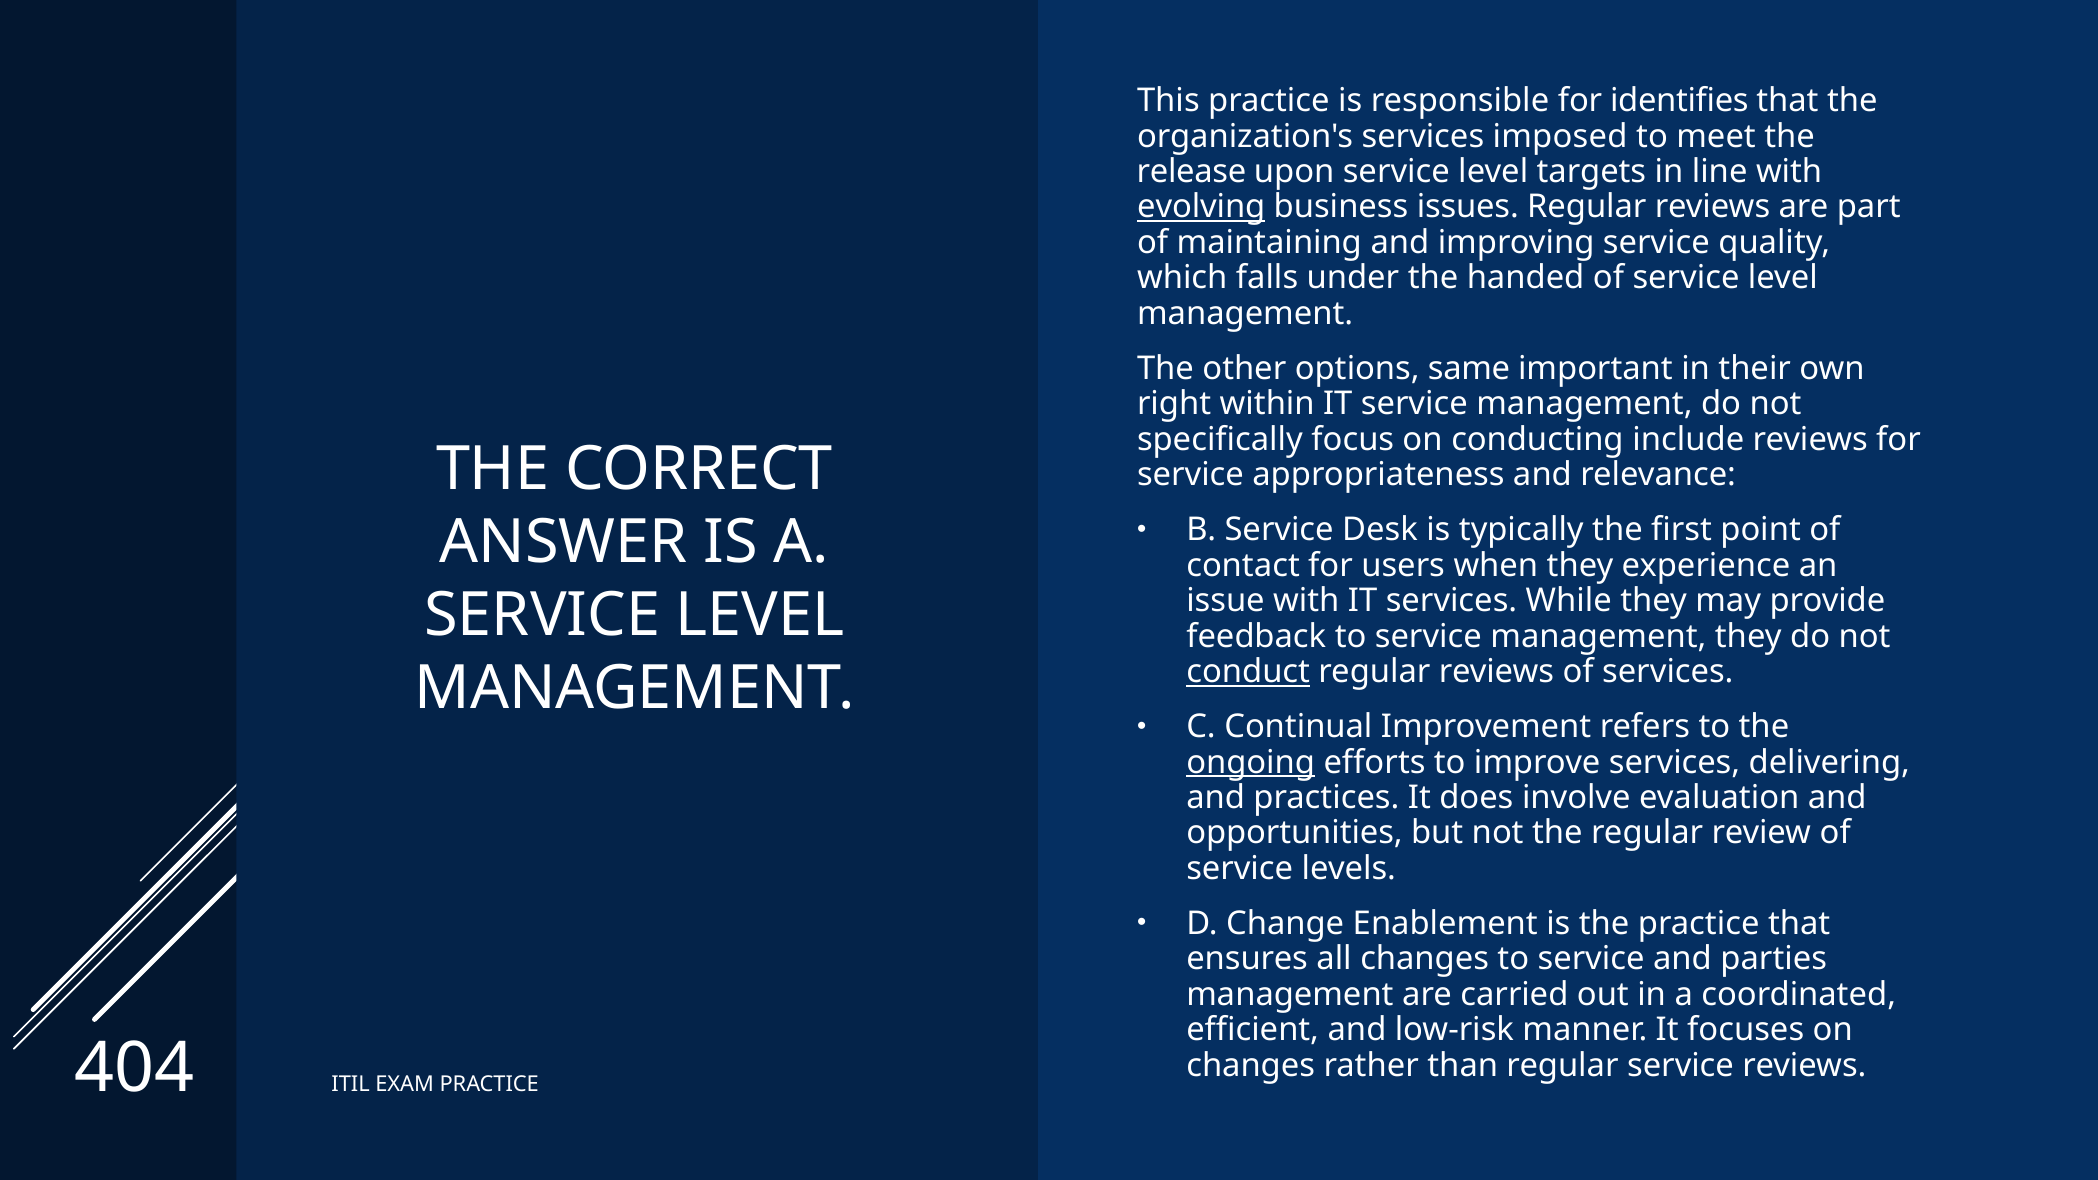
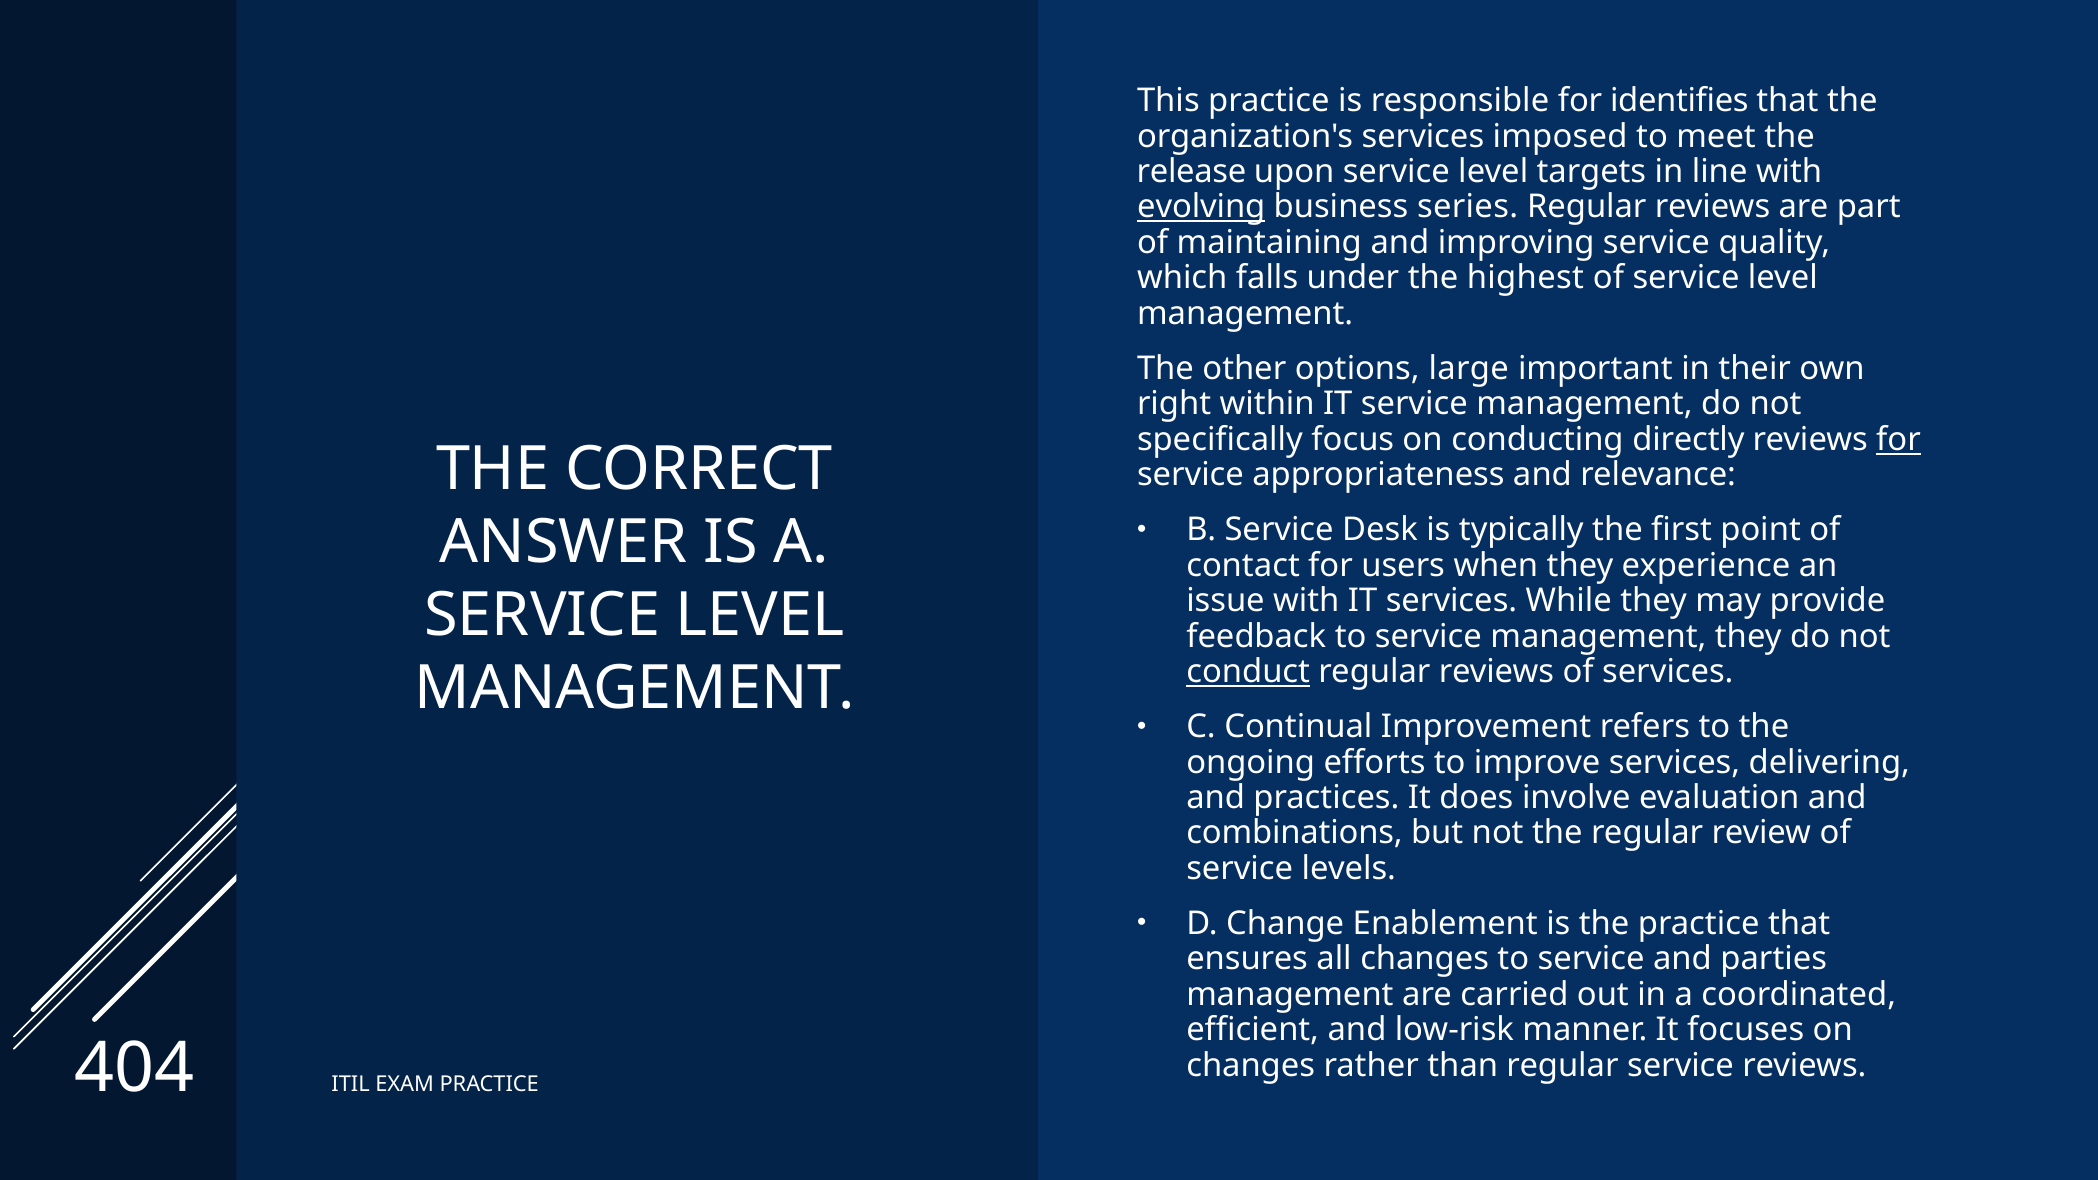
issues: issues -> series (1468, 207)
handed: handed -> highest (1525, 278)
same: same -> large (1469, 369)
include: include -> directly (1688, 439)
for underline: none -> present (1899, 439)
ongoing underline: present -> none (1251, 762)
opportunities: opportunities -> combinations (1295, 833)
